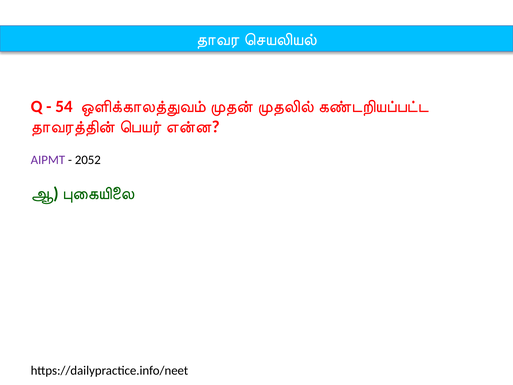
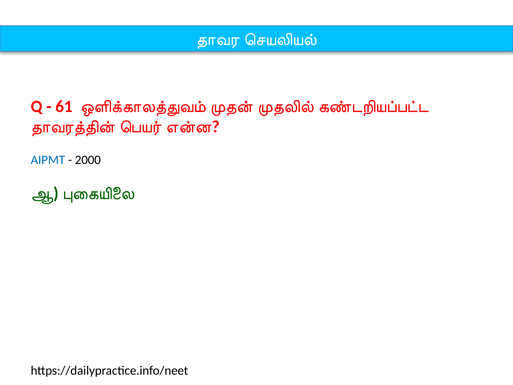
54: 54 -> 61 (64, 106)
AIPMT colour: purple -> blue (48, 160)
2052: 2052 -> 2000 (88, 160)
